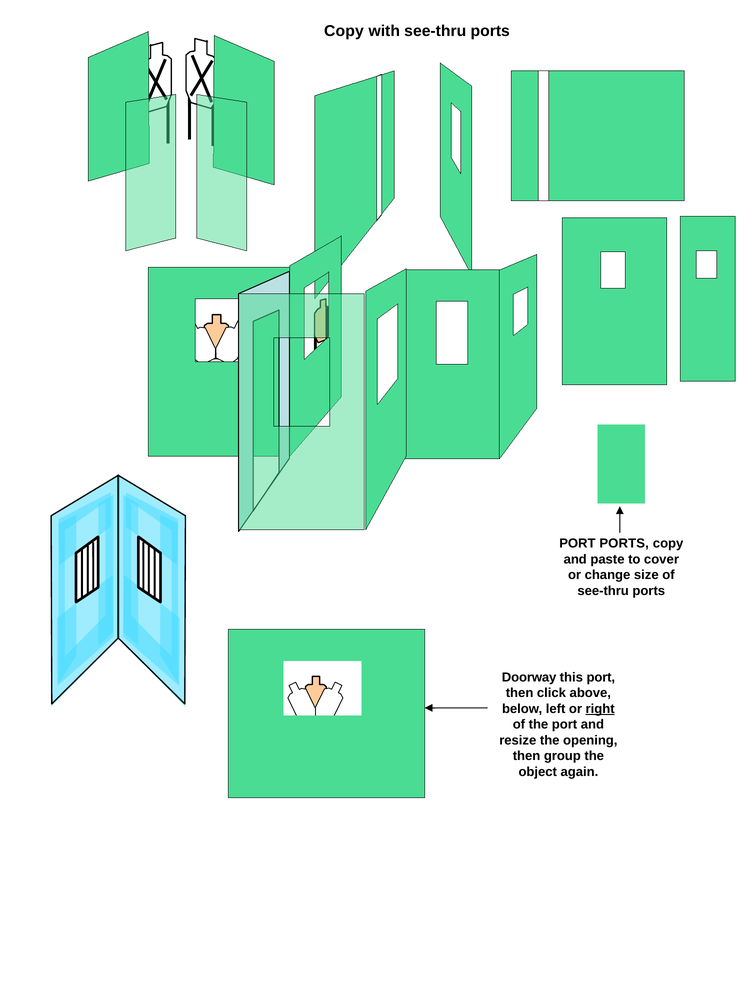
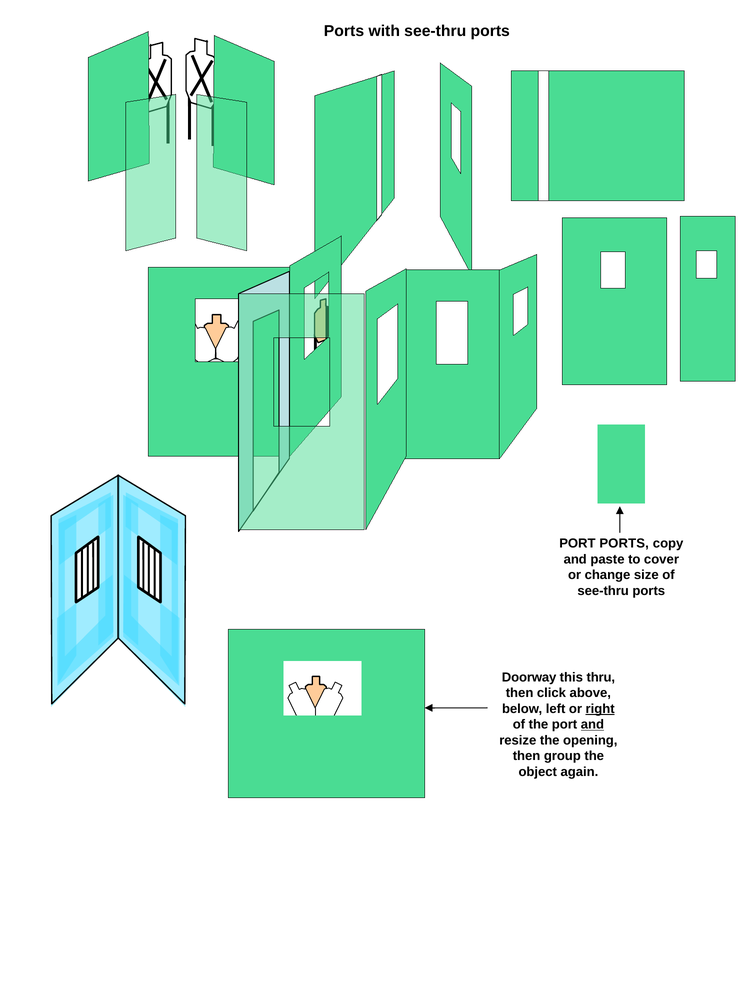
Copy: Copy -> Ports (344, 31)
this port: port -> thru (601, 677)
and underline: none -> present (592, 725)
